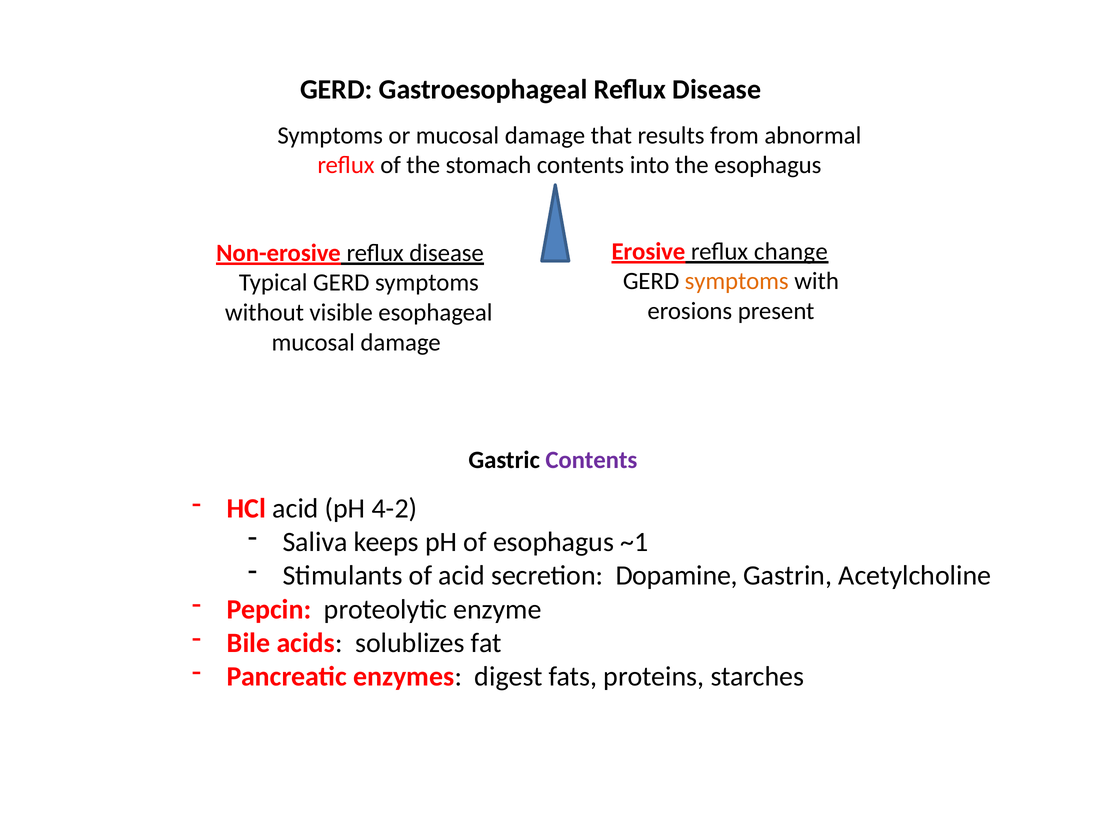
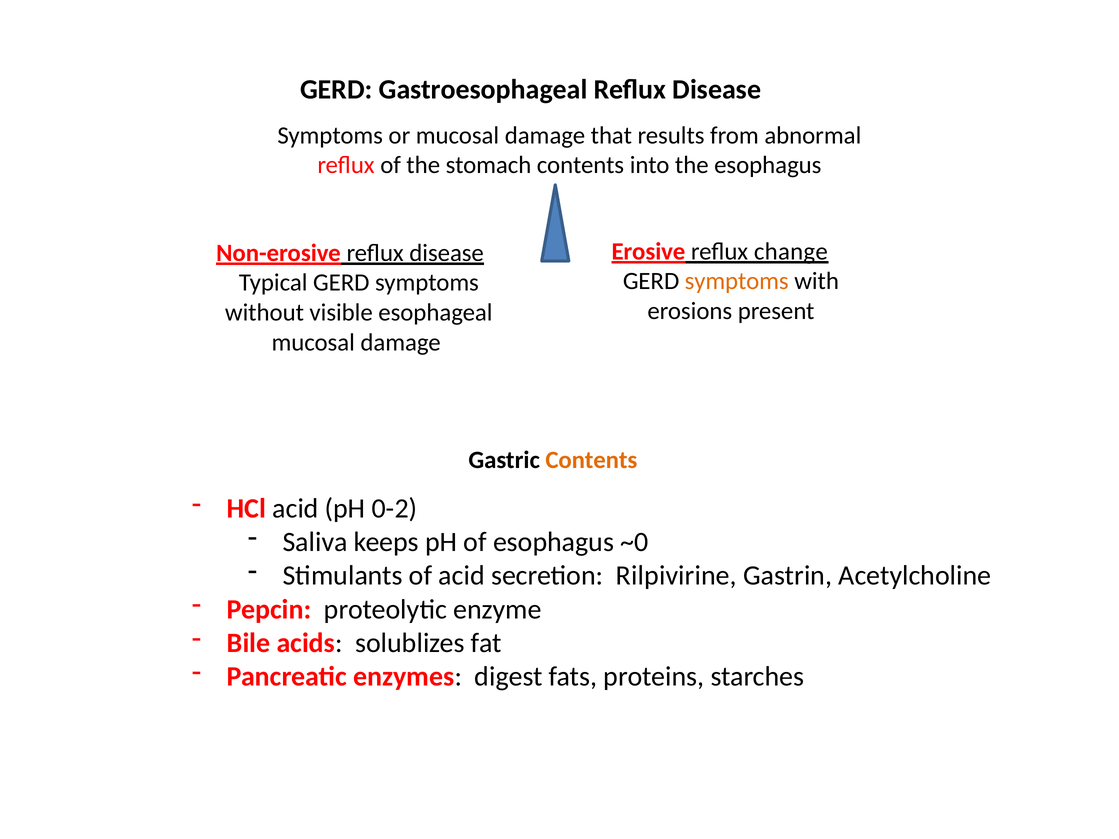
Contents colour: purple -> orange (591, 460)
4-2: 4-2 -> 0-2 (395, 509)
~1: ~1 -> ~0 (634, 542)
Dopamine: Dopamine -> Rilpivirine (676, 576)
